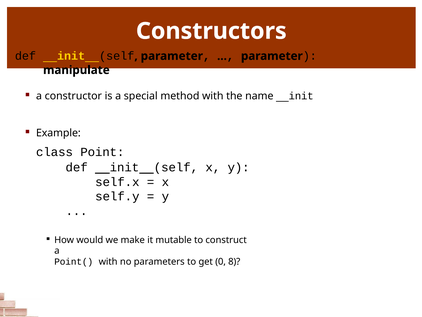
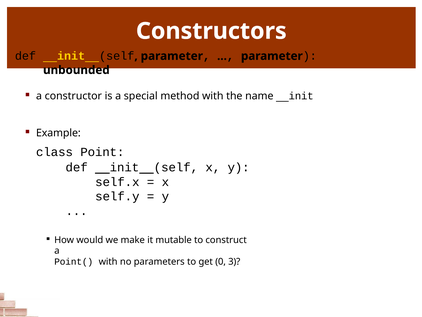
manipulate: manipulate -> unbounded (76, 70)
8: 8 -> 3 (234, 261)
